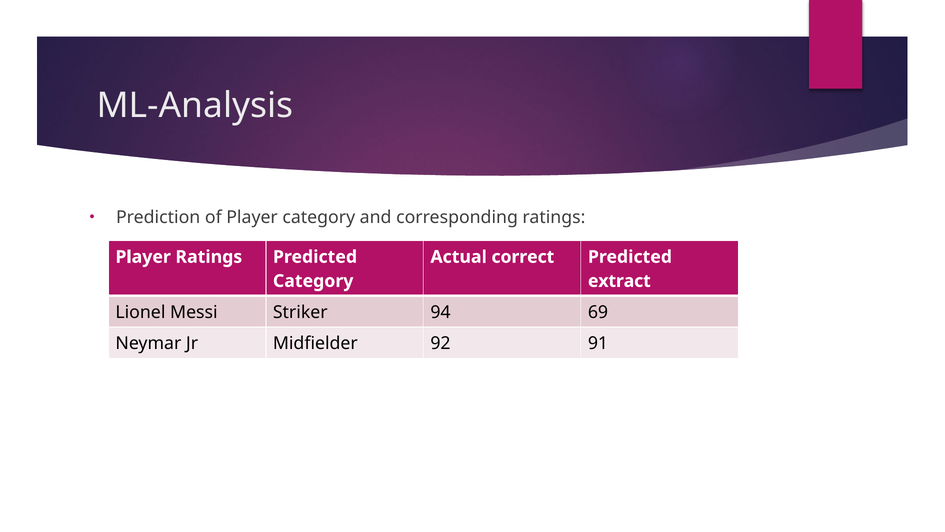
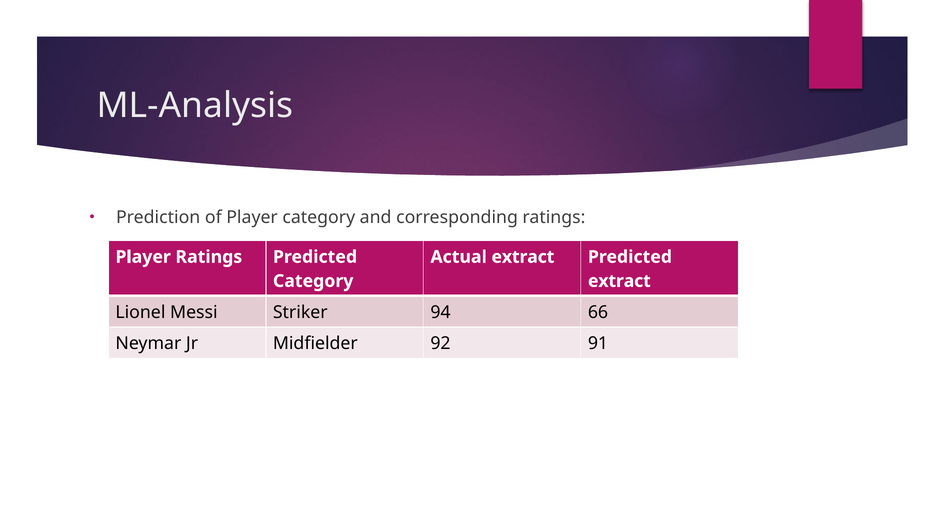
Actual correct: correct -> extract (523, 257)
69: 69 -> 66 (598, 312)
